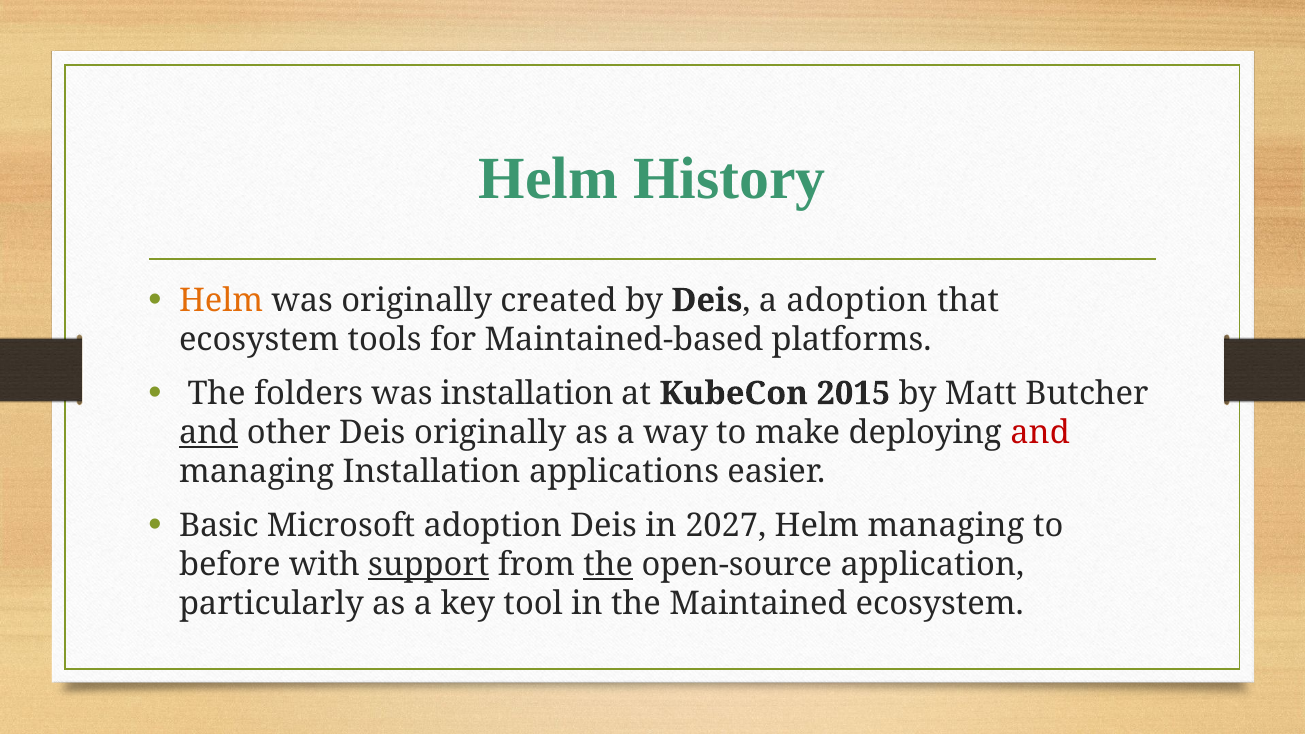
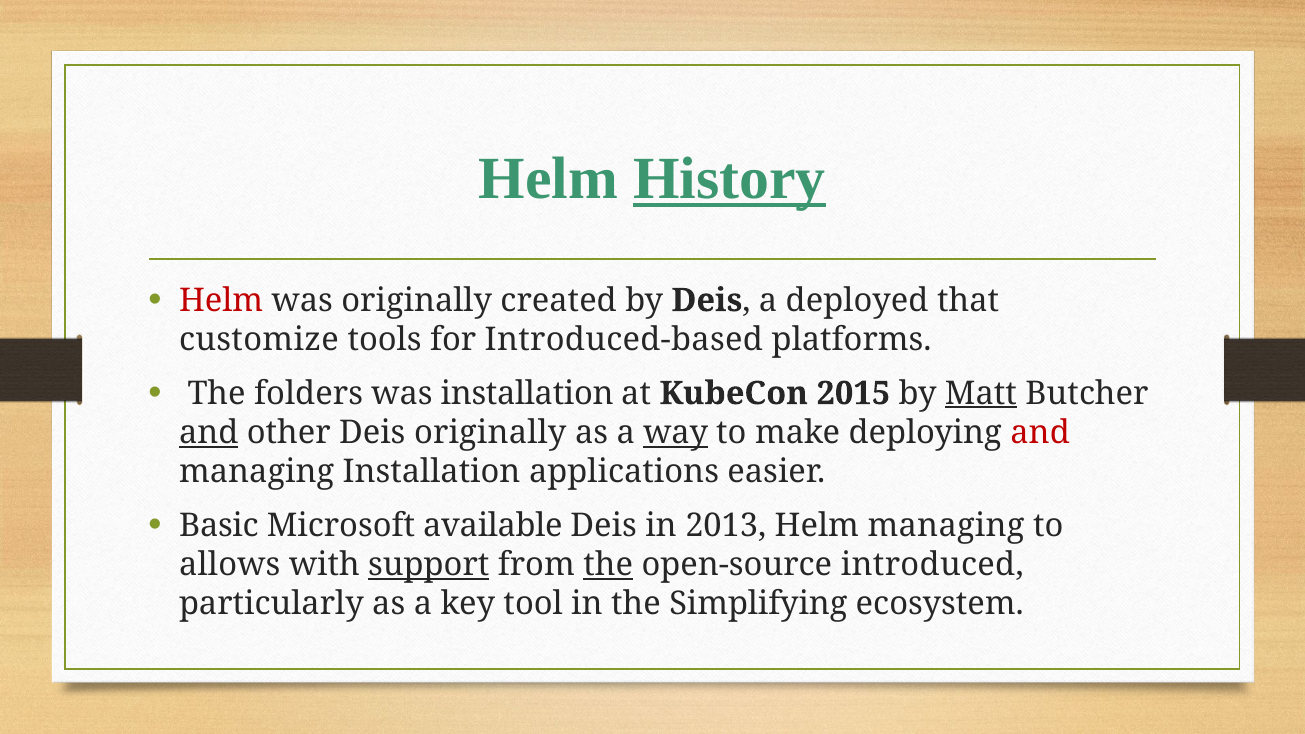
History underline: none -> present (729, 179)
Helm colour: orange -> red (221, 300)
a adoption: adoption -> deployed (857, 300)
ecosystem: ecosystem -> customize (259, 340)
Maintained-based: Maintained-based -> Introduced-based (624, 340)
Matt underline: none -> present (981, 393)
way underline: none -> present (676, 433)
Microsoft adoption: adoption -> available (493, 526)
2027: 2027 -> 2013 (726, 526)
before: before -> allows (230, 565)
application: application -> introduced (932, 565)
Maintained: Maintained -> Simplifying (758, 604)
